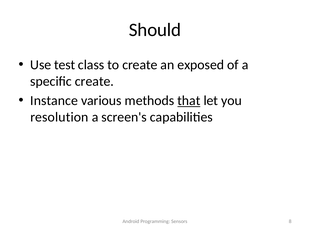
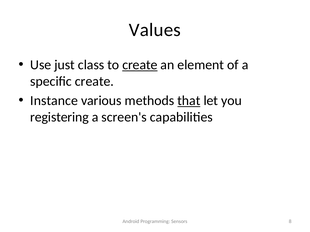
Should: Should -> Values (155, 30)
test: test -> just (65, 65)
create underline: none -> present (140, 65)
exposed: exposed -> element (201, 65)
resolution: resolution -> registering (60, 117)
